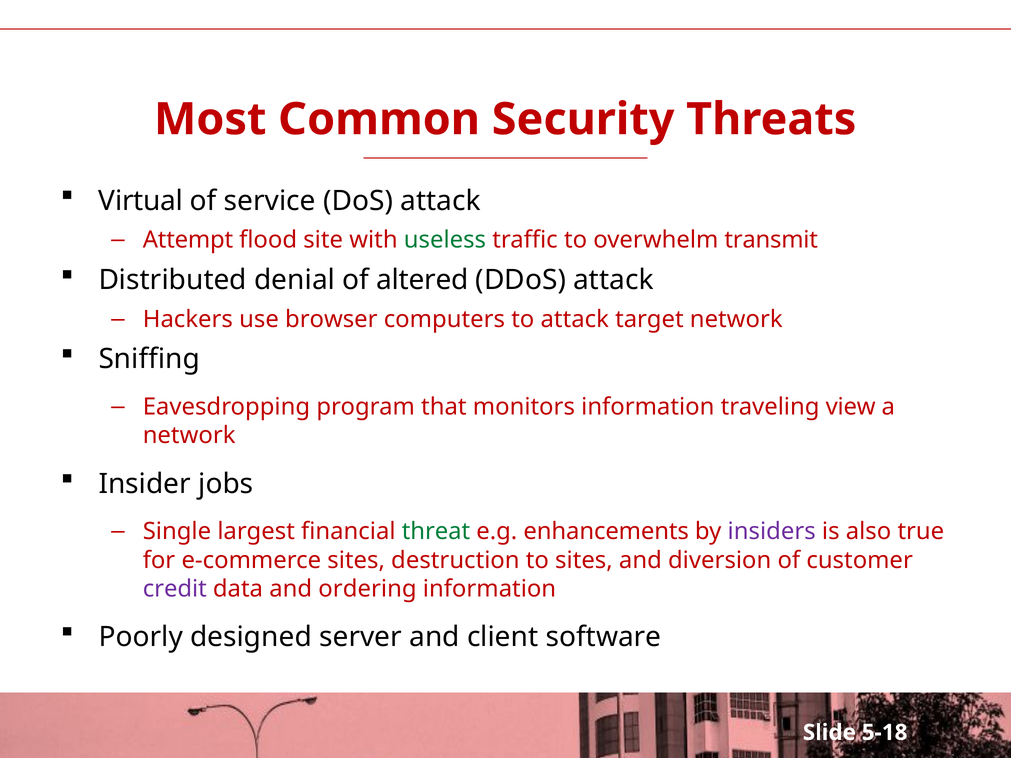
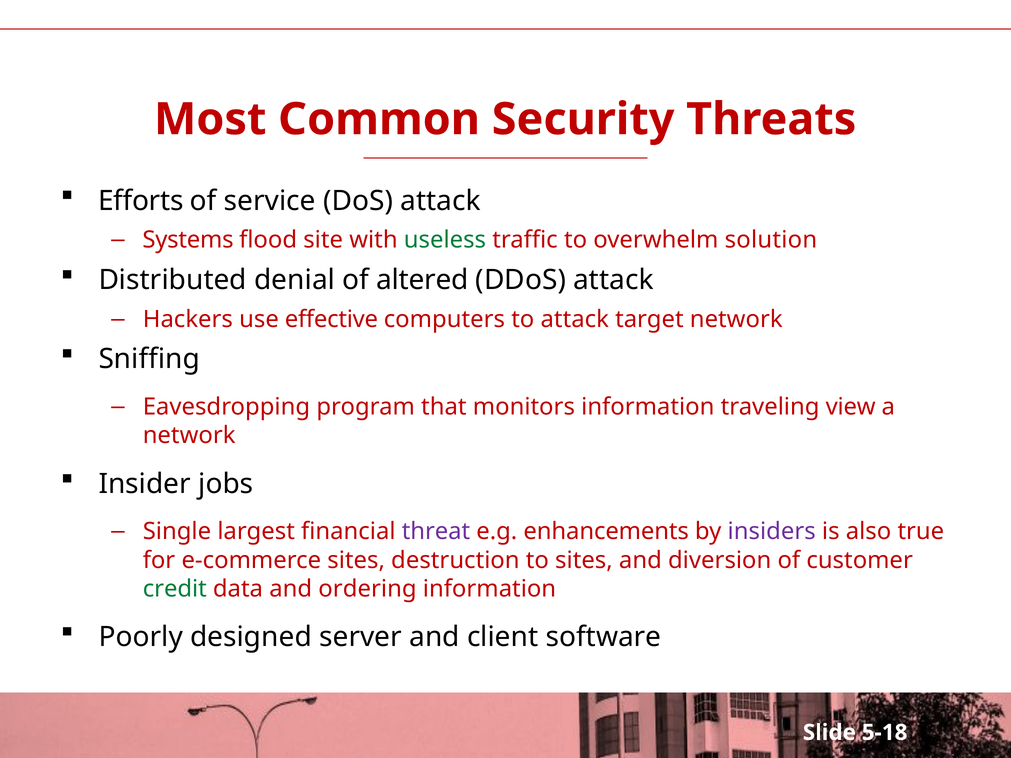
Virtual: Virtual -> Efforts (141, 201)
Attempt: Attempt -> Systems (188, 240)
transmit: transmit -> solution (771, 240)
browser: browser -> effective (331, 319)
threat colour: green -> purple (436, 532)
credit colour: purple -> green (175, 589)
